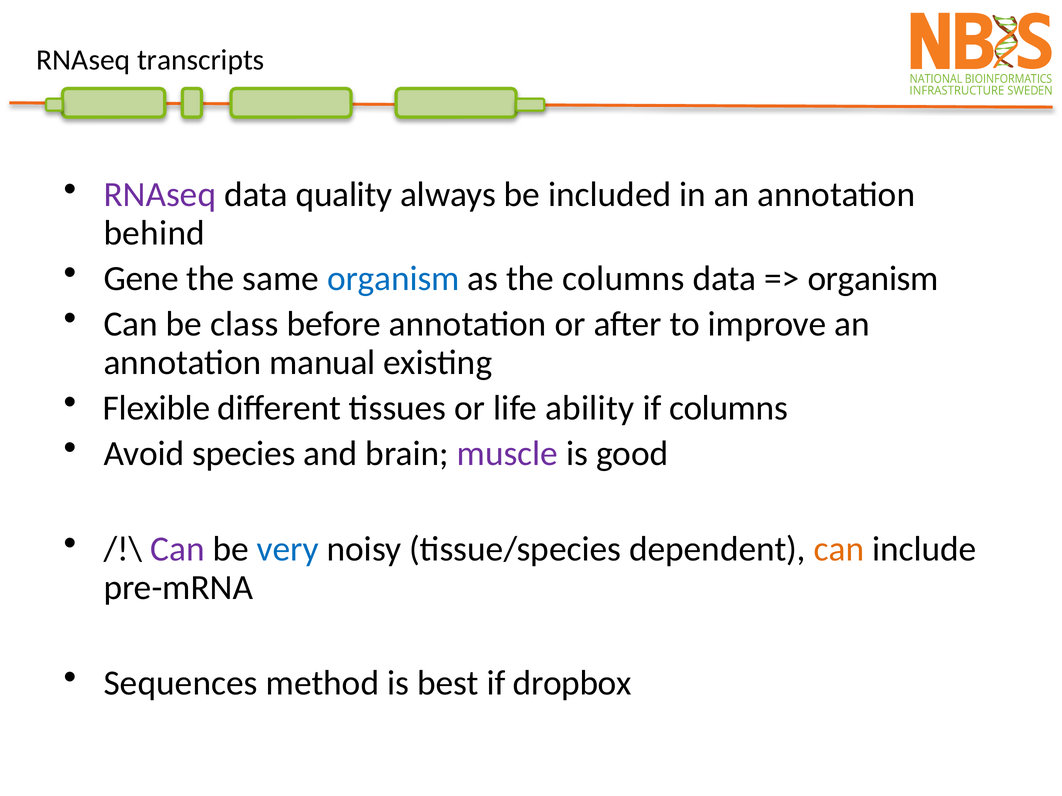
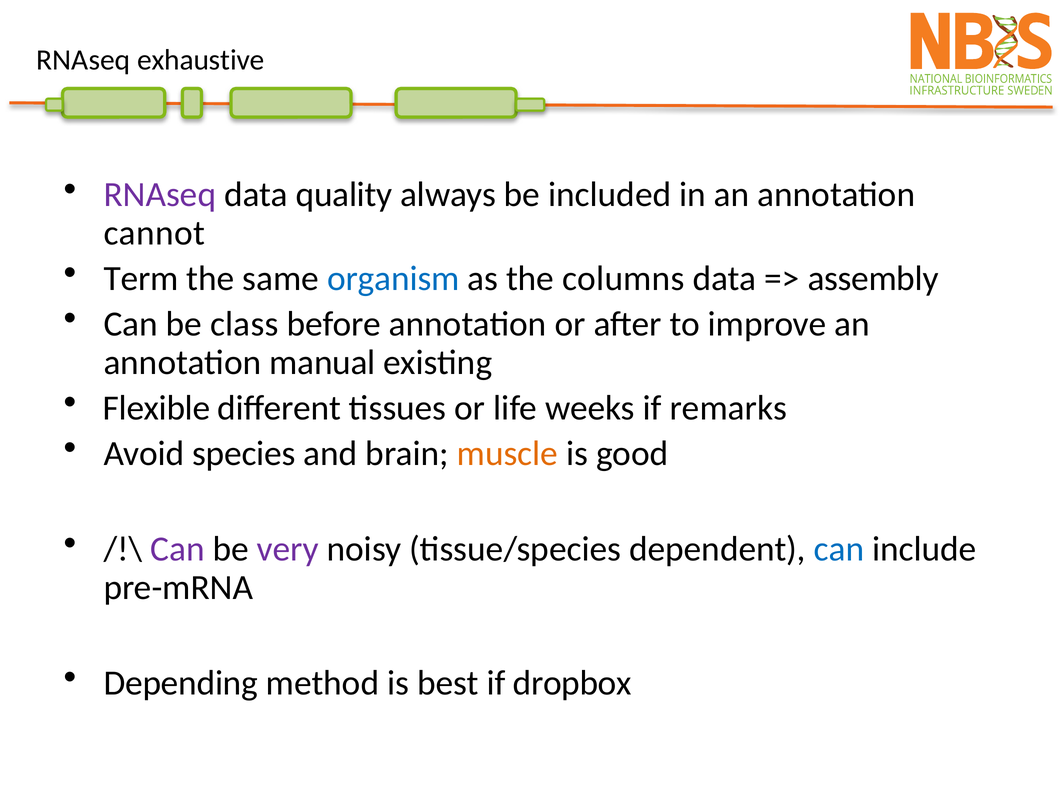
transcripts: transcripts -> exhaustive (201, 60)
behind: behind -> cannot (154, 233)
Gene: Gene -> Term (141, 279)
organism: organism -> assembly (873, 279)
ability: ability -> weeks (590, 408)
if columns: columns -> remarks (728, 408)
muscle colour: purple -> orange (507, 454)
very colour: blue -> purple (288, 550)
can colour: orange -> blue (839, 550)
Sequences: Sequences -> Depending (181, 683)
